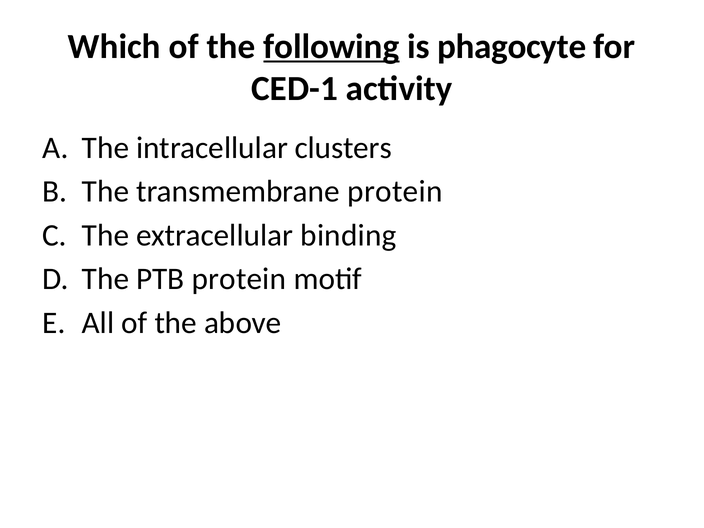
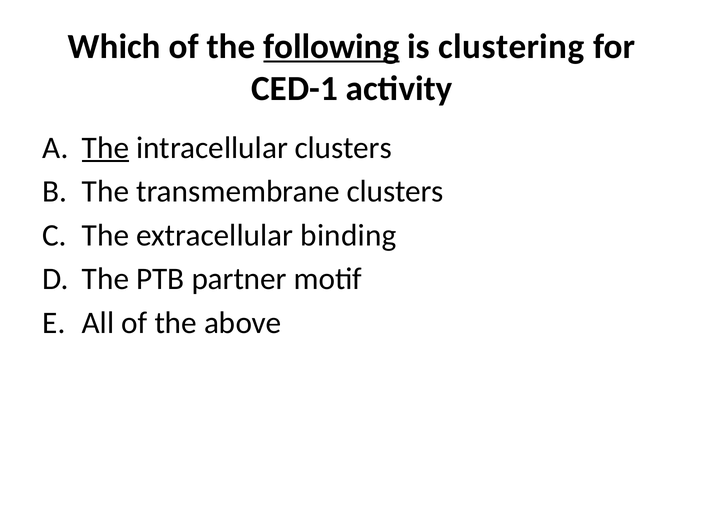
phagocyte: phagocyte -> clustering (511, 46)
The underline: none -> present (105, 148)
transmembrane protein: protein -> clusters (395, 192)
PTB protein: protein -> partner (239, 279)
